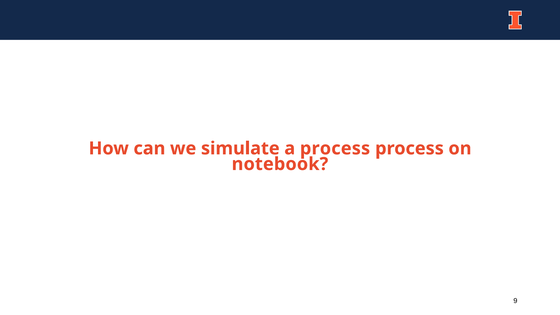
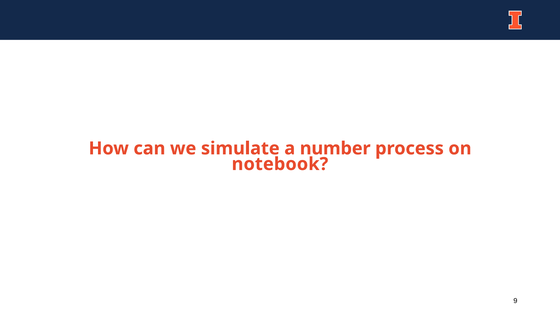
a process: process -> number (335, 148)
